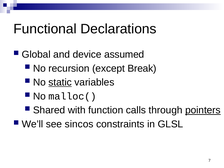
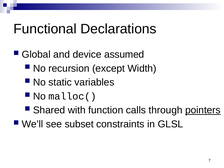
Break: Break -> Width (142, 68)
static underline: present -> none (60, 82)
sincos: sincos -> subset (79, 124)
